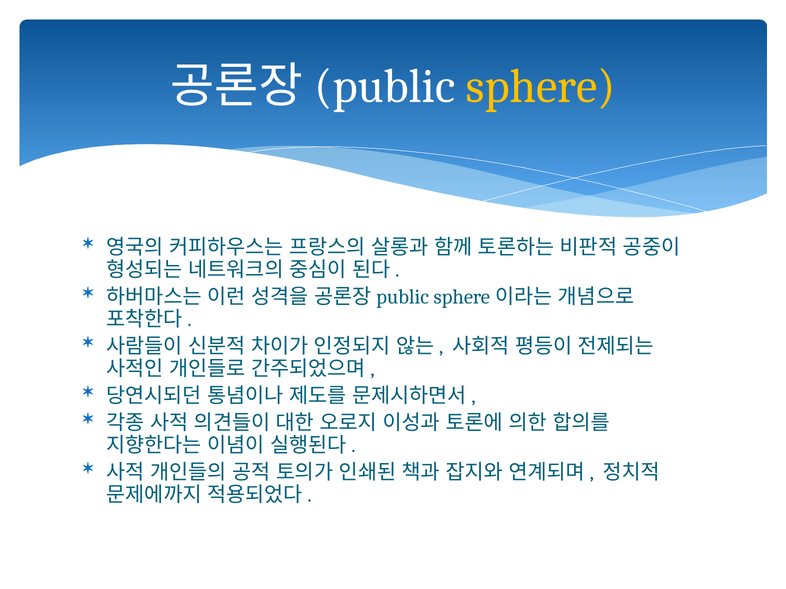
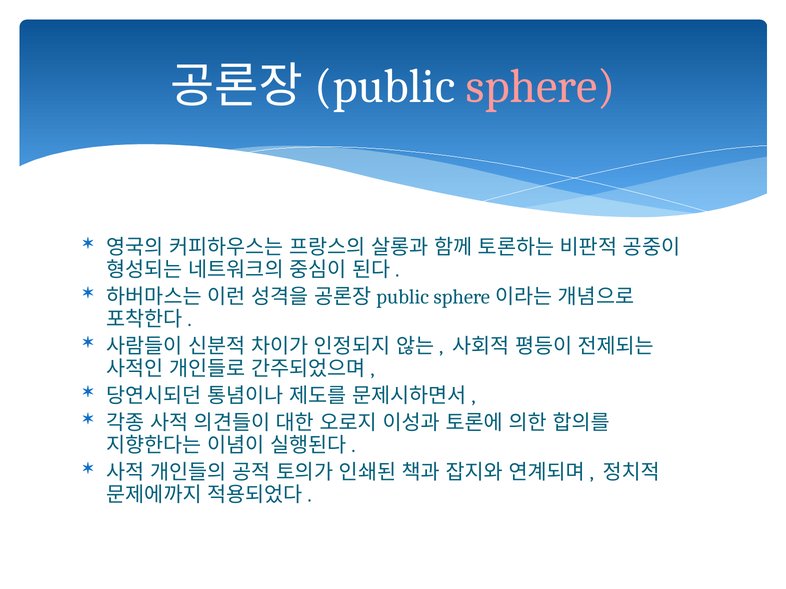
sphere colour: yellow -> pink (541, 86)
